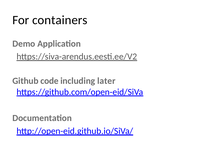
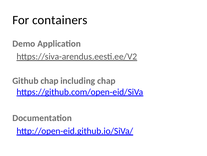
Github code: code -> chap (50, 80)
including later: later -> chap (106, 80)
